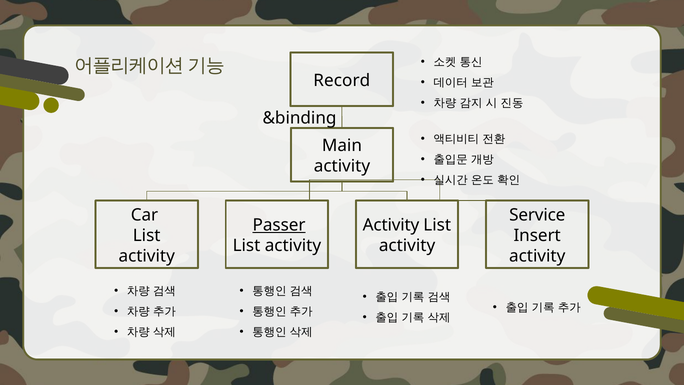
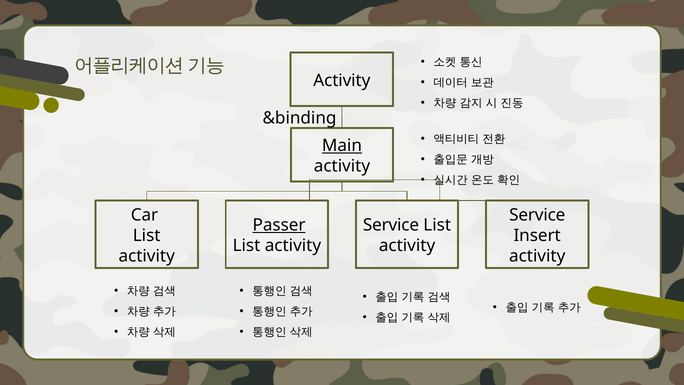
Record: Record -> Activity (342, 80)
Main underline: none -> present (342, 146)
Activity: Activity -> Service (391, 225)
